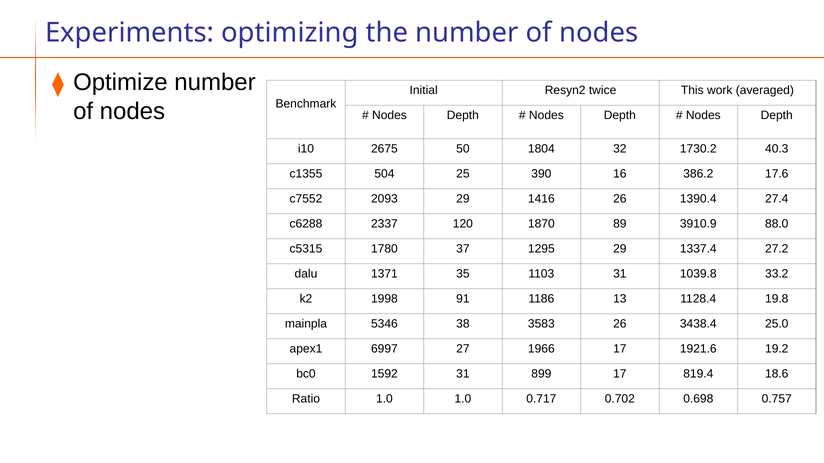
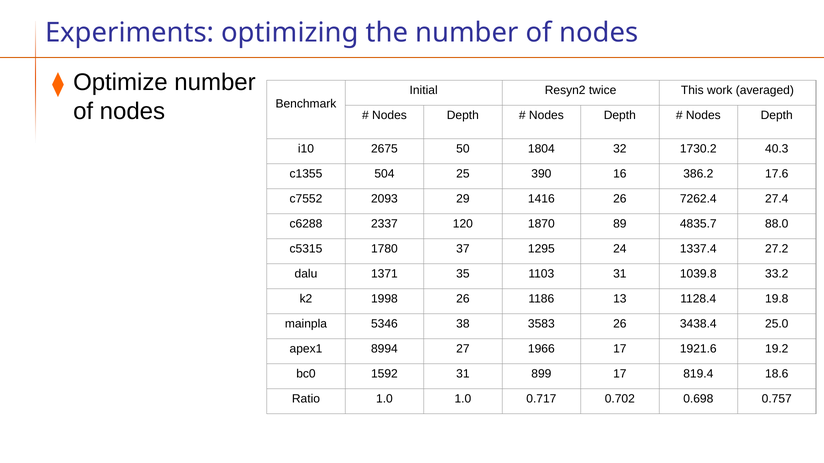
1390.4: 1390.4 -> 7262.4 (698, 199)
3910.9: 3910.9 -> 4835.7 (698, 224)
1295 29: 29 -> 24 (620, 249)
1998 91: 91 -> 26 (463, 299)
6997: 6997 -> 8994 (384, 349)
